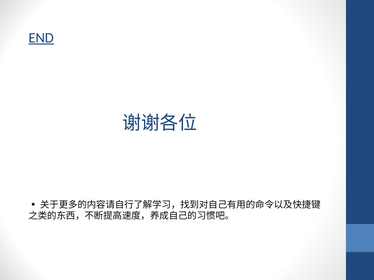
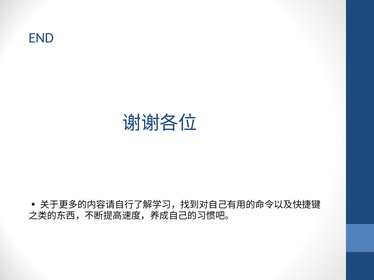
END underline: present -> none (41, 38)
